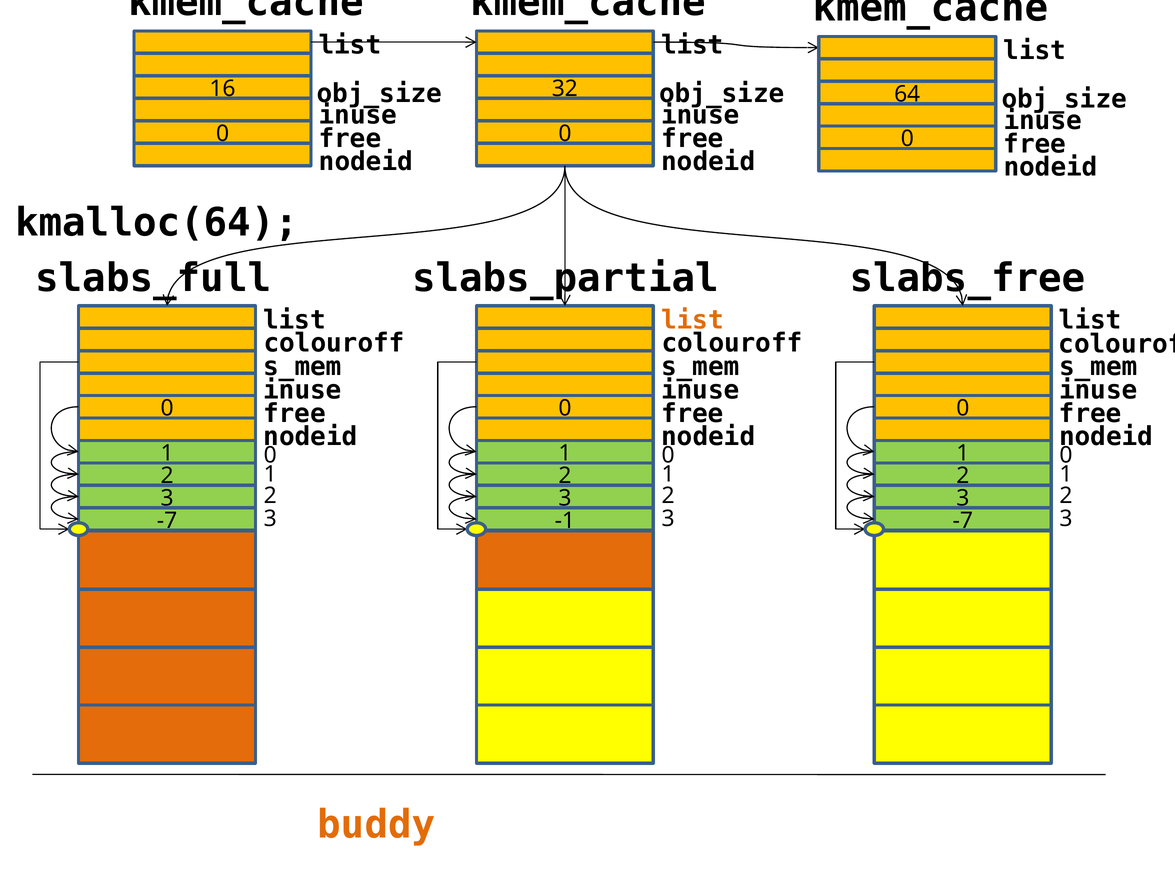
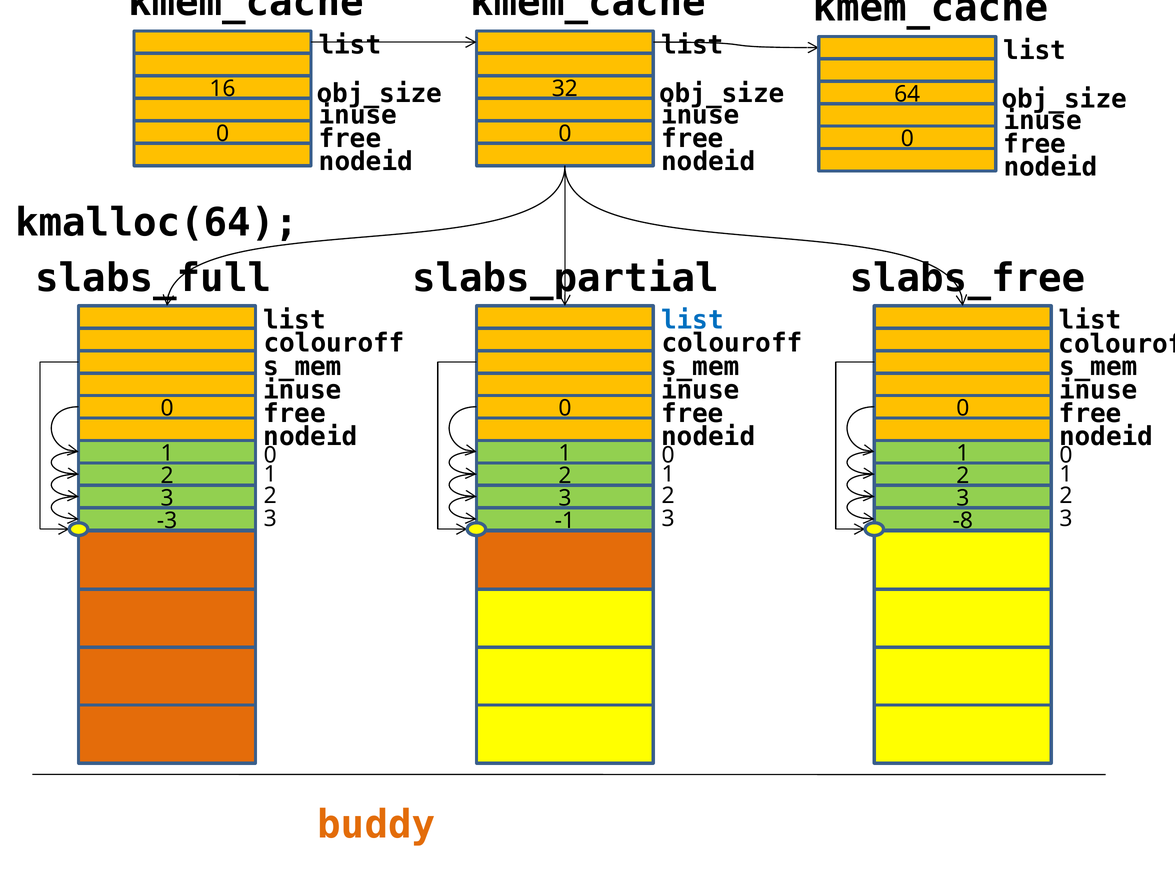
list colour: orange -> blue (692, 320)
-7: -7 -> -3 (167, 520)
-7: -7 -> -8 (963, 520)
